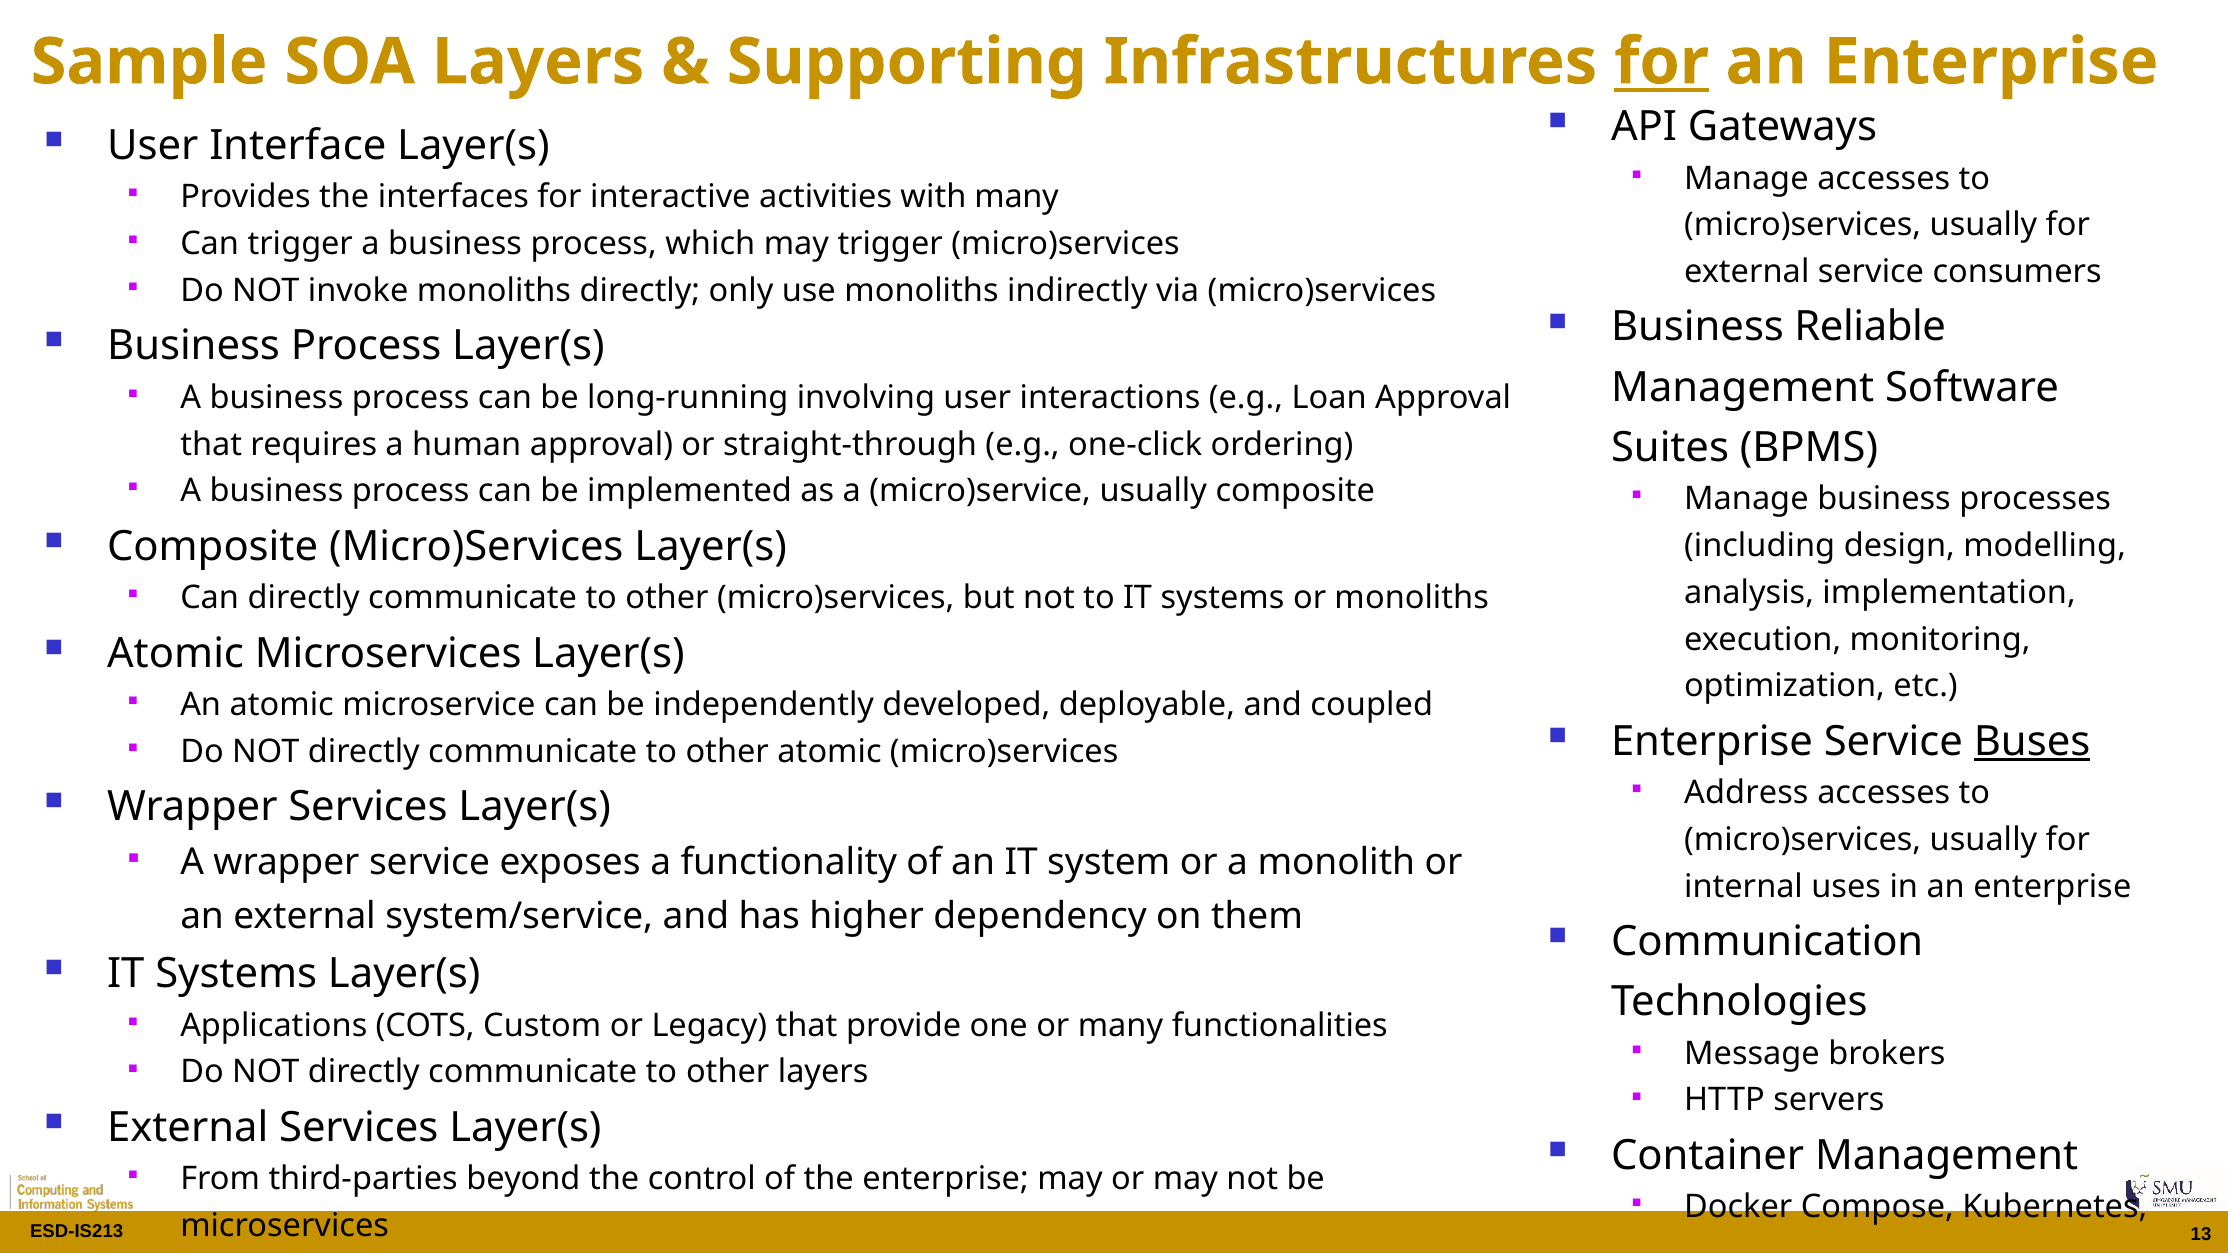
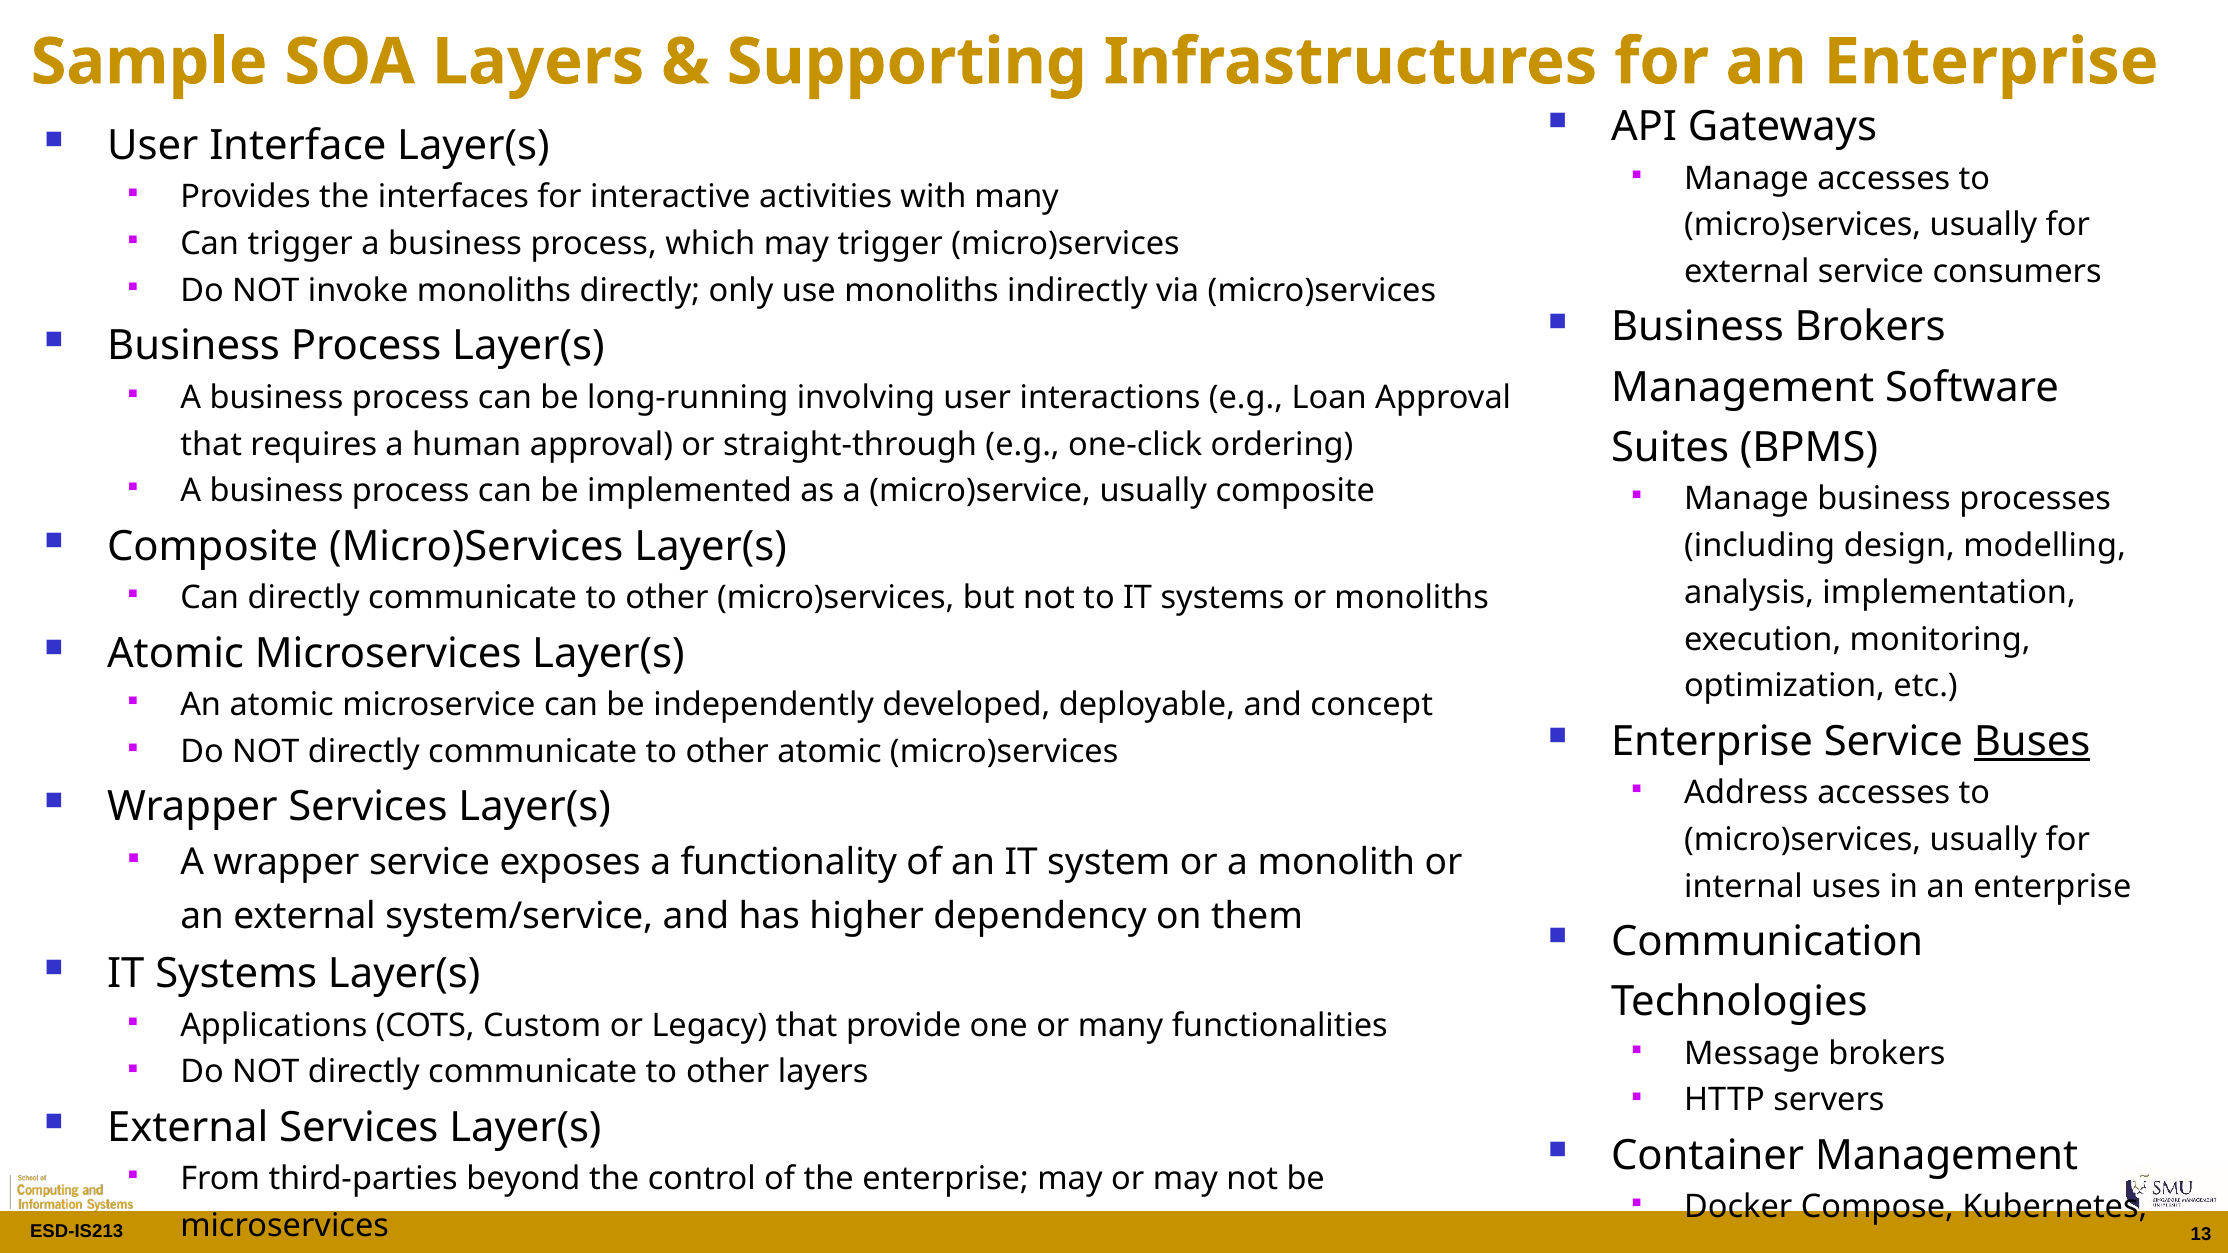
for underline: present -> none (1662, 62)
Business Reliable: Reliable -> Brokers (1870, 327)
coupled: coupled -> concept (1372, 705)
